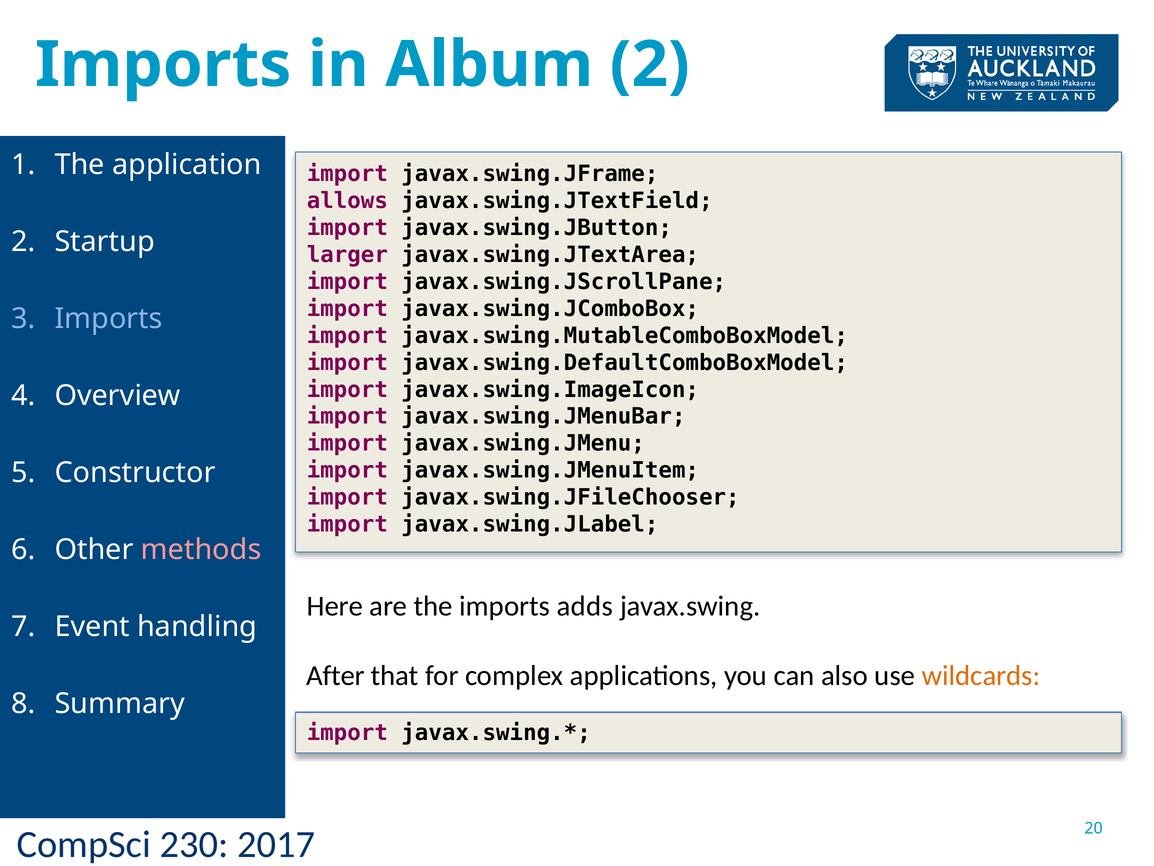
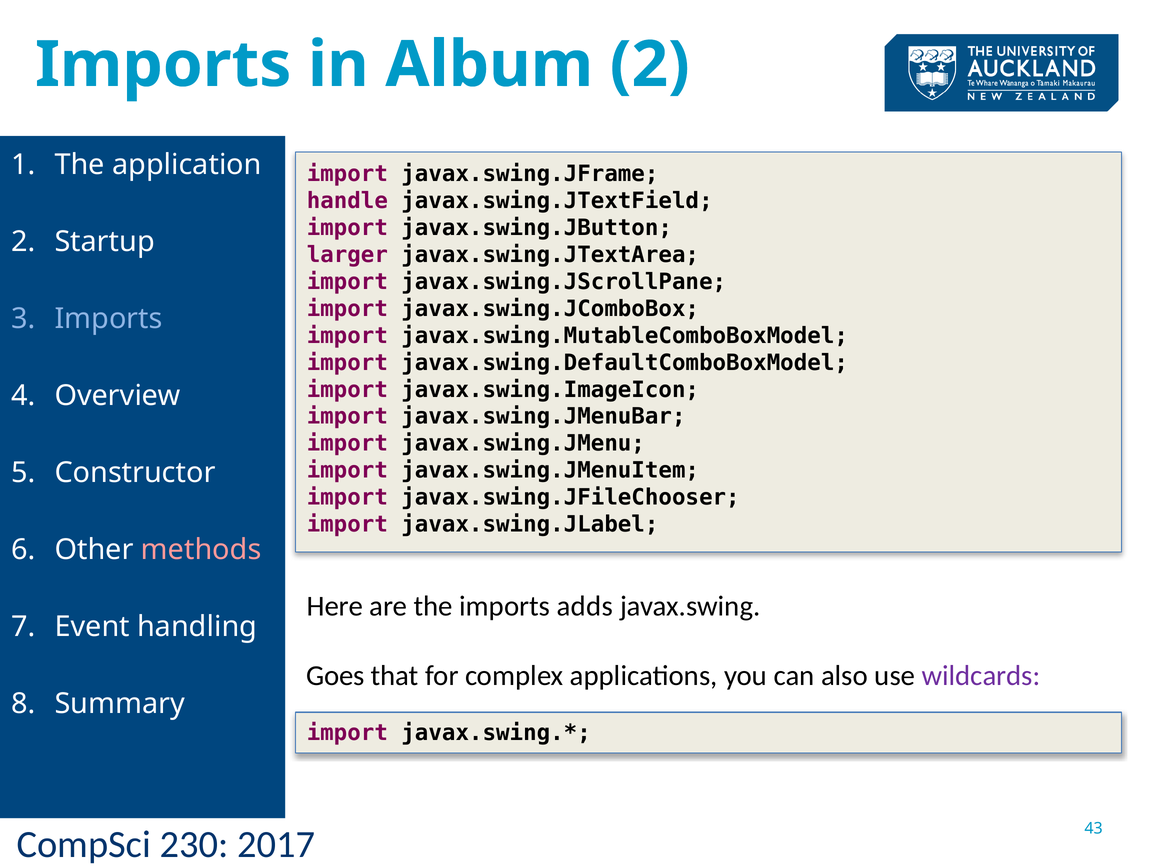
allows: allows -> handle (347, 201)
After: After -> Goes (336, 675)
wildcards colour: orange -> purple (981, 675)
20: 20 -> 43 (1094, 828)
